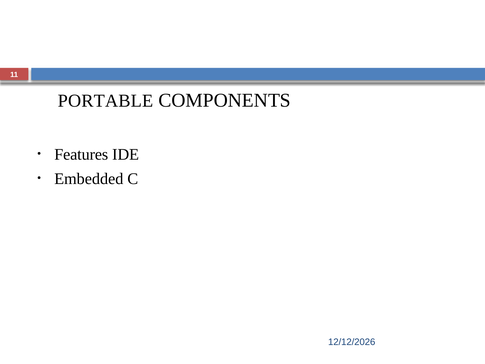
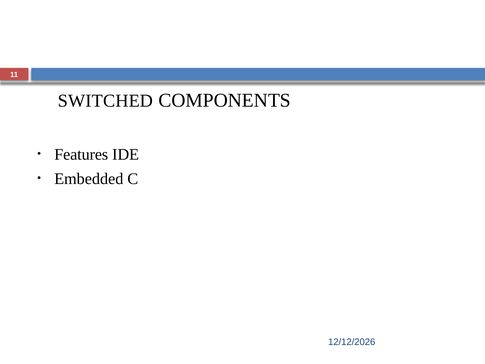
PORTABLE: PORTABLE -> SWITCHED (106, 101)
